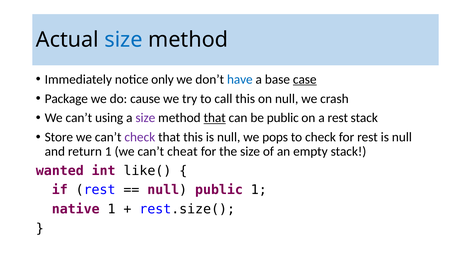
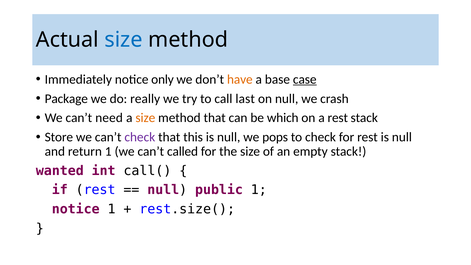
have colour: blue -> orange (240, 79)
cause: cause -> really (145, 99)
call this: this -> last (245, 99)
using: using -> need (109, 118)
size colour: purple -> orange (145, 118)
that underline: present -> none (215, 118)
be public: public -> which (283, 118)
cheat: cheat -> called (183, 151)
like(: like( -> call( (147, 171)
native: native -> notice (76, 209)
